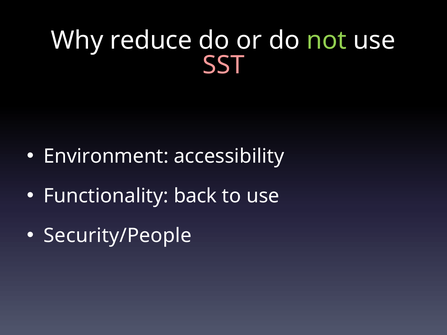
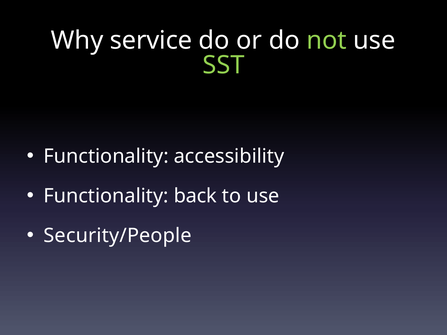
reduce: reduce -> service (151, 41)
SST colour: pink -> light green (223, 65)
Environment: Environment -> Functionality (106, 156)
